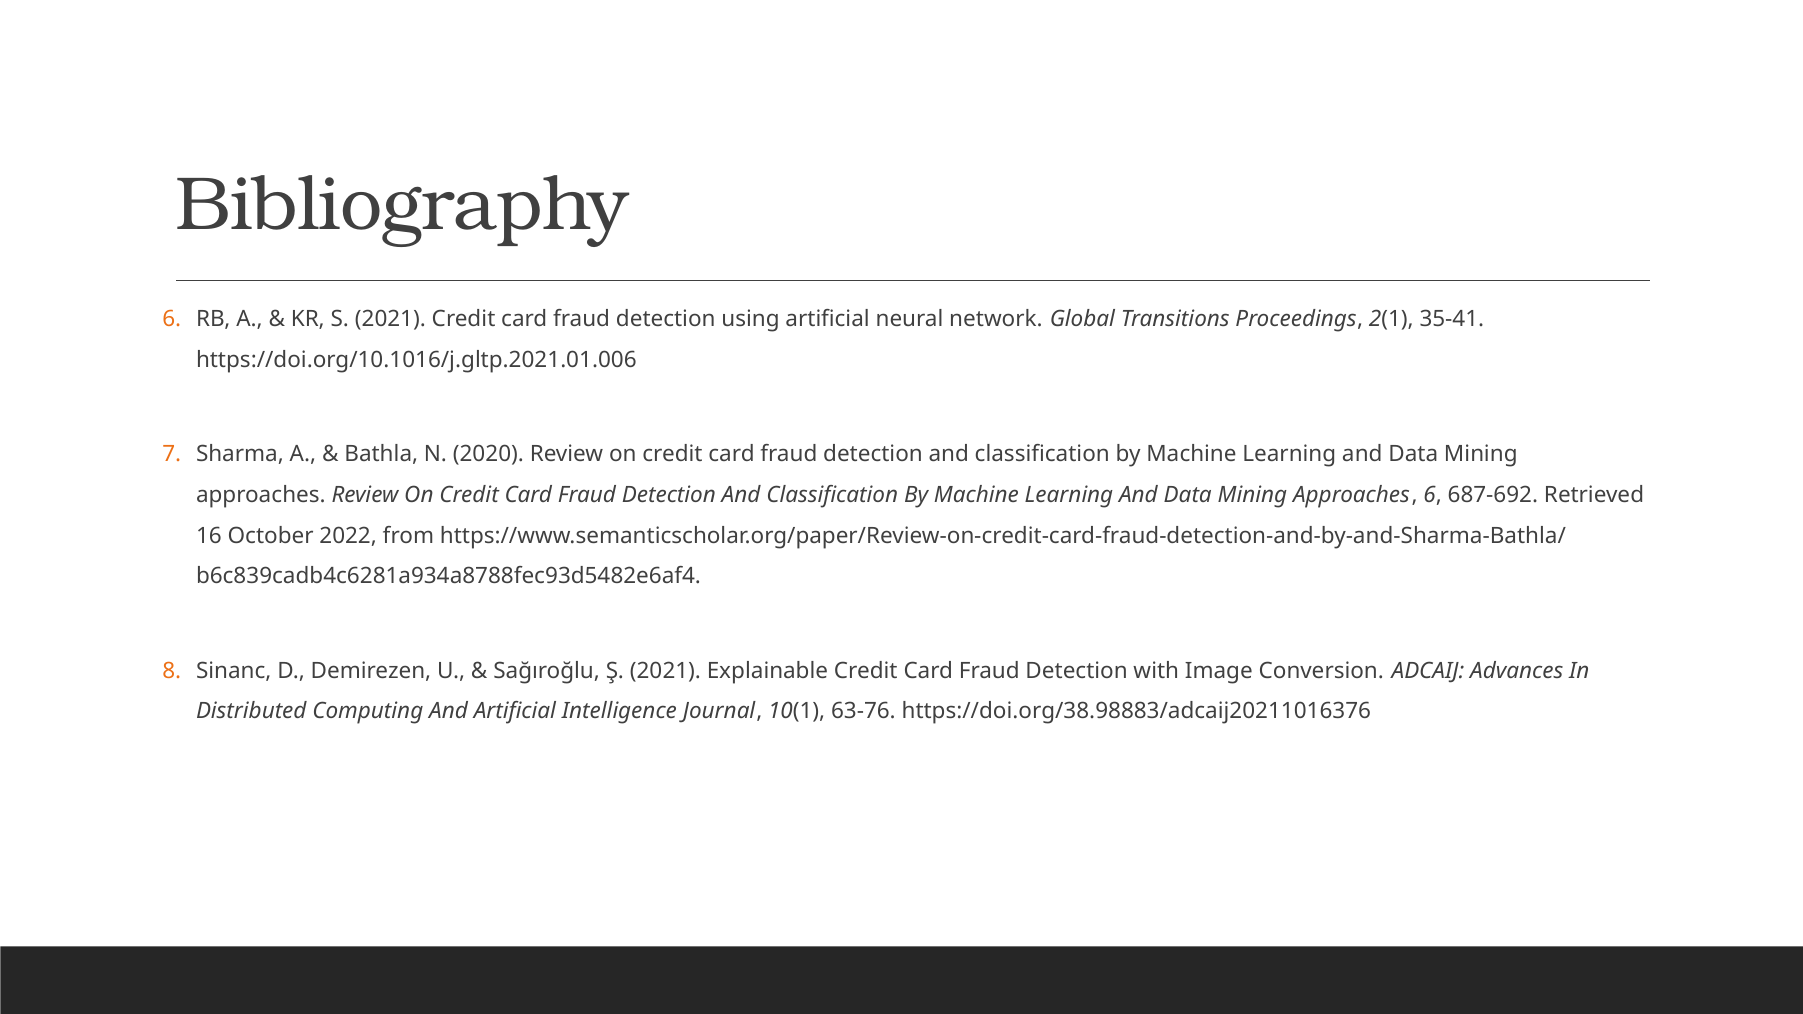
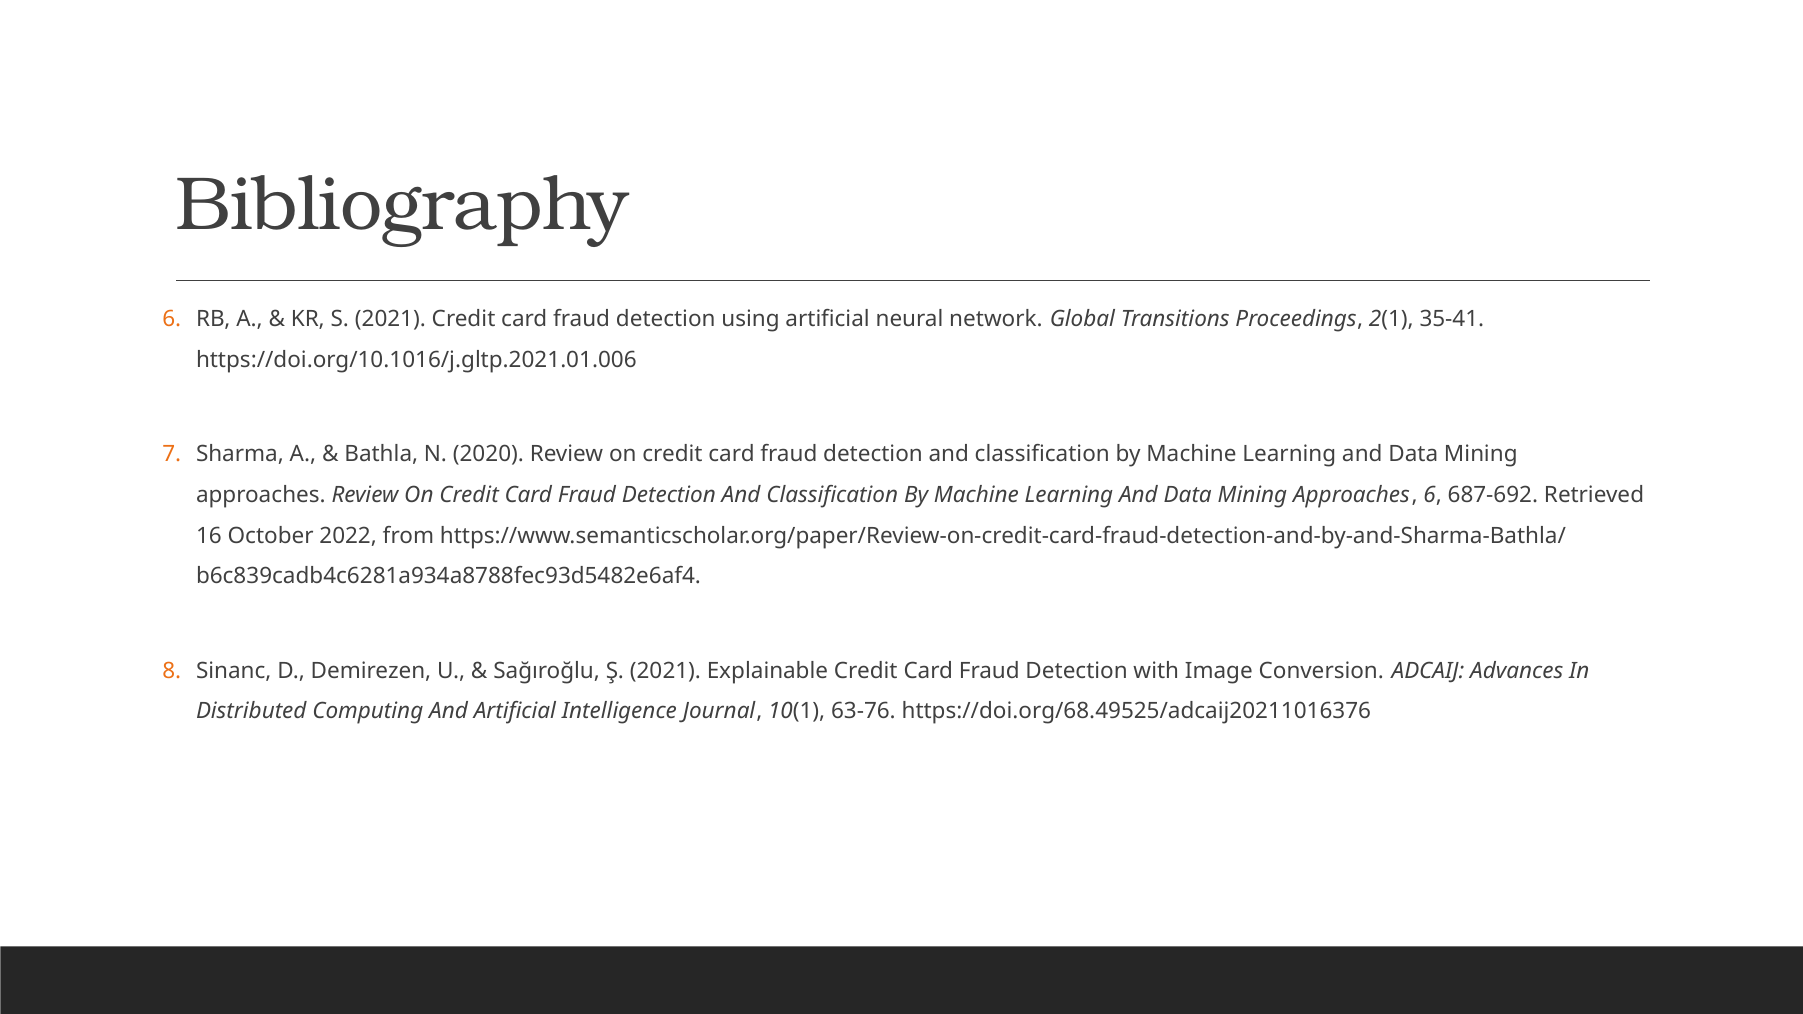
https://doi.org/38.98883/adcaij20211016376: https://doi.org/38.98883/adcaij20211016376 -> https://doi.org/68.49525/adcaij20211016376 (1136, 711)
